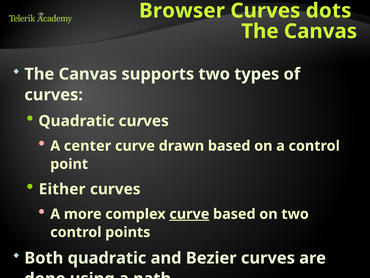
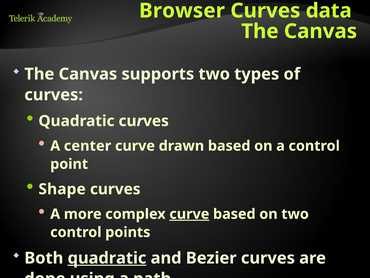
dots: dots -> data (329, 11)
Either: Either -> Shape (62, 189)
quadratic underline: none -> present (107, 258)
